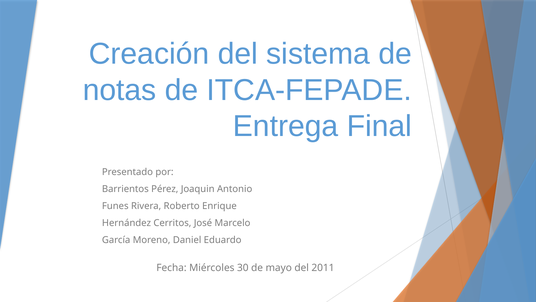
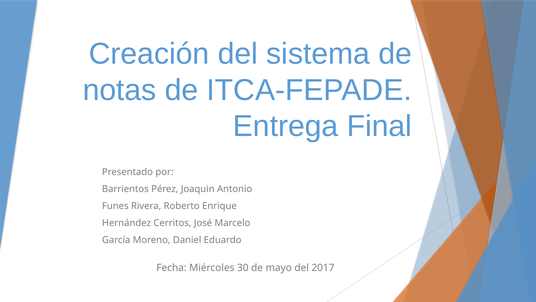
2011: 2011 -> 2017 (323, 267)
